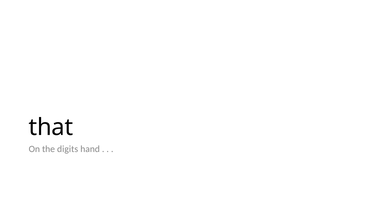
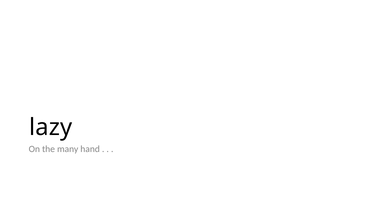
that: that -> lazy (51, 127)
digits: digits -> many (68, 149)
